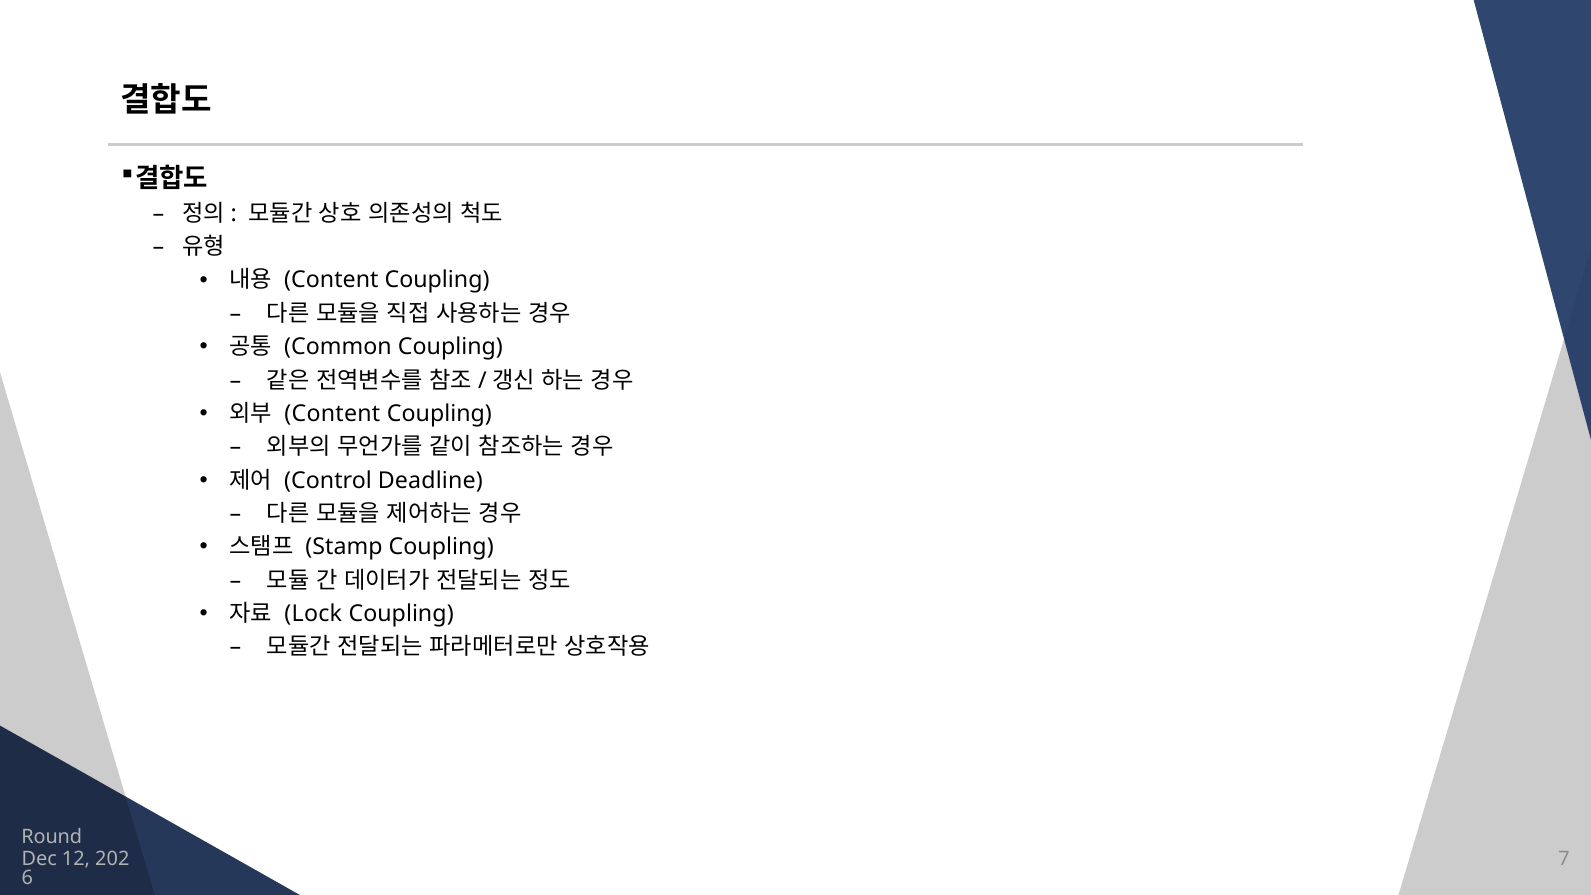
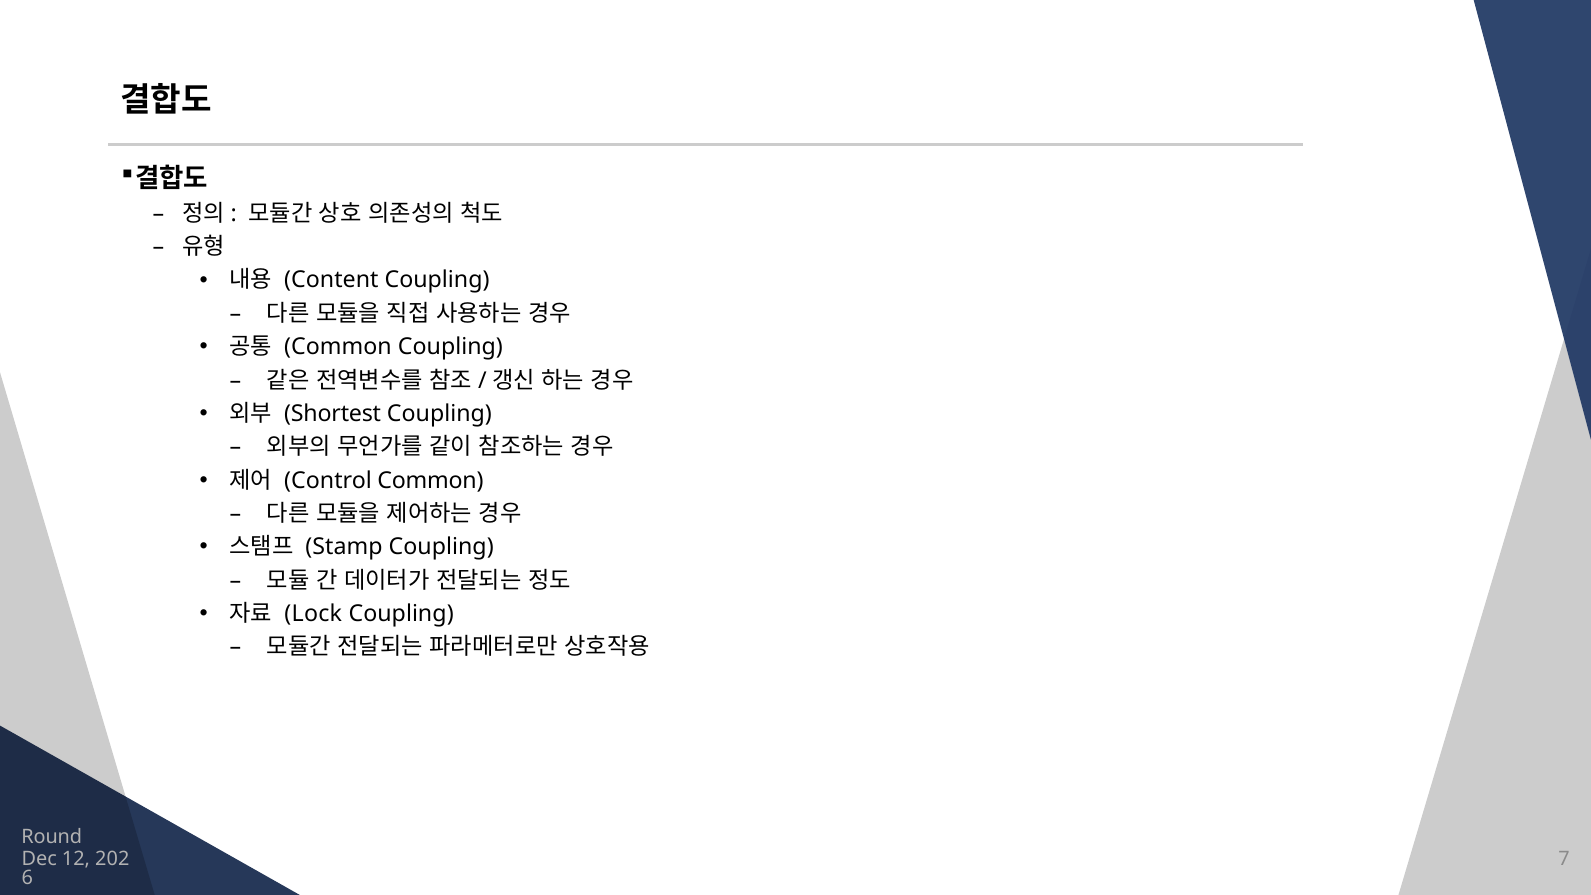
Content: Content -> Shortest (333, 414)
Control Deadline: Deadline -> Common (431, 480)
